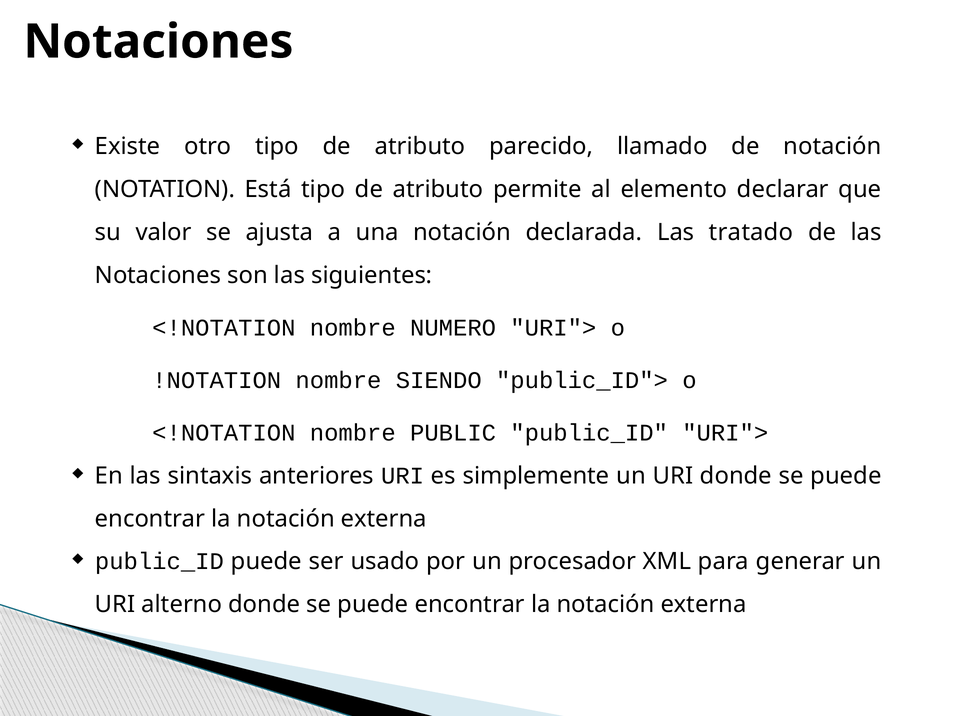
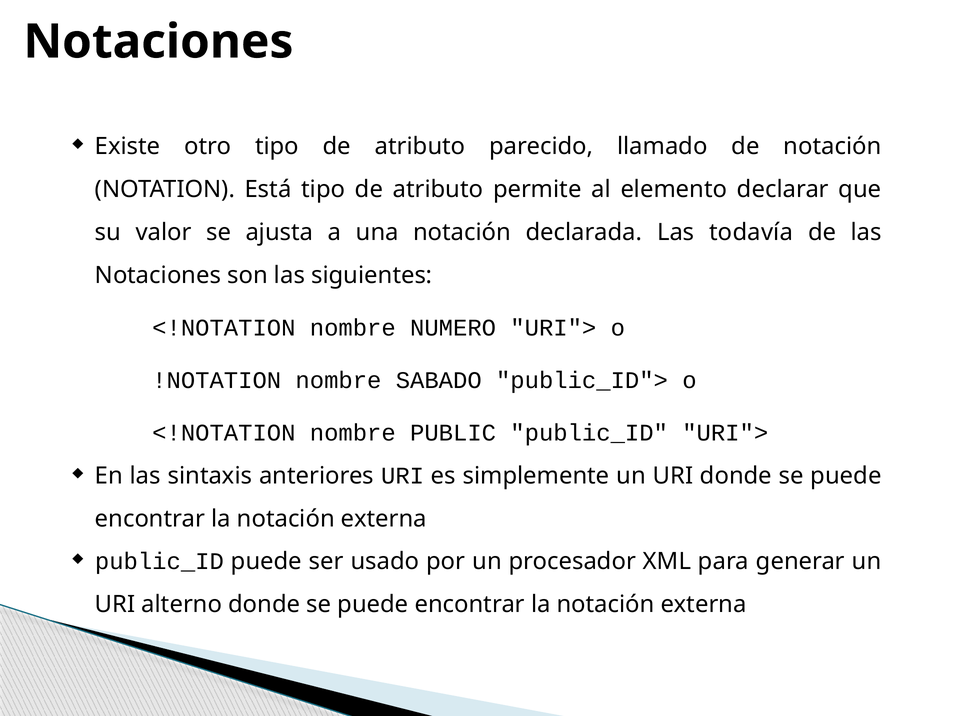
tratado: tratado -> todavía (751, 232)
SIENDO: SIENDO -> SABADO (439, 380)
